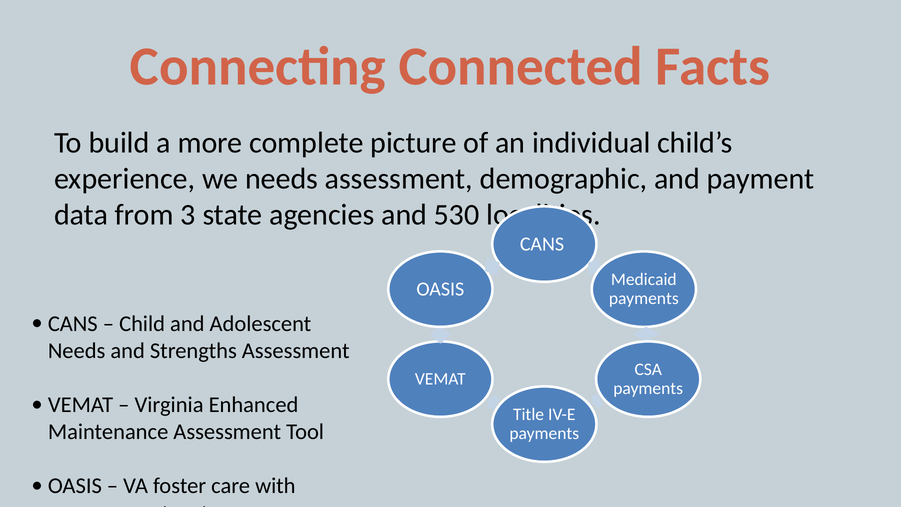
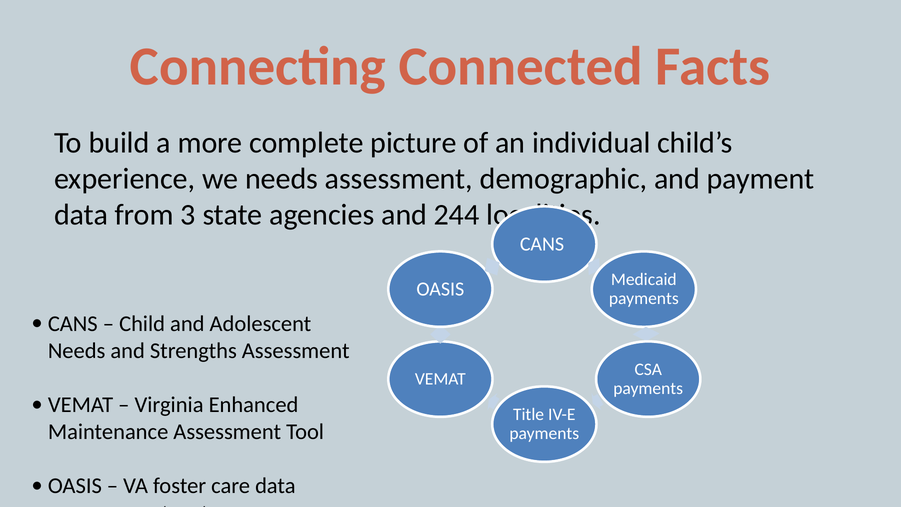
530: 530 -> 244 (457, 215)
care with: with -> data (275, 486)
